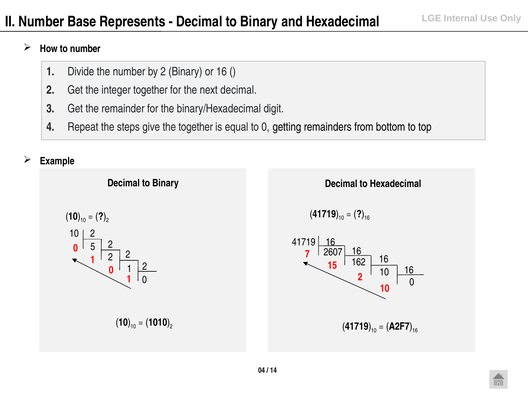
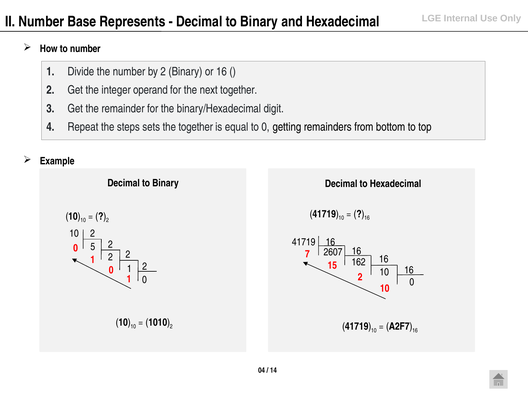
integer together: together -> operand (150, 90)
next decimal: decimal -> together (239, 90)
give: give -> sets (151, 127)
